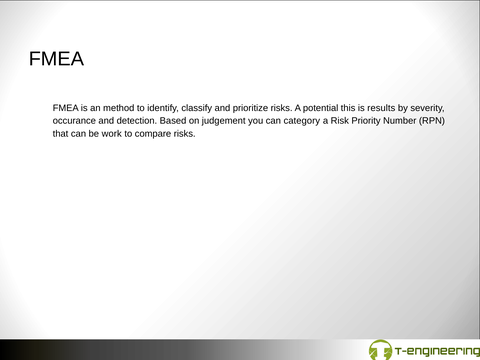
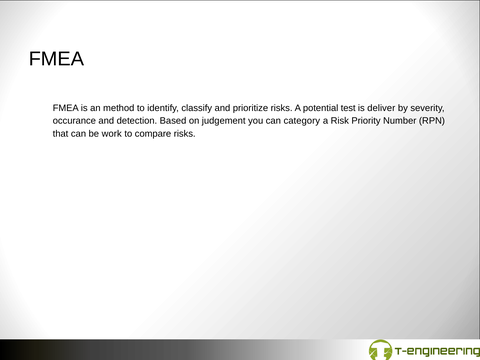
this: this -> test (348, 108)
results: results -> deliver (381, 108)
